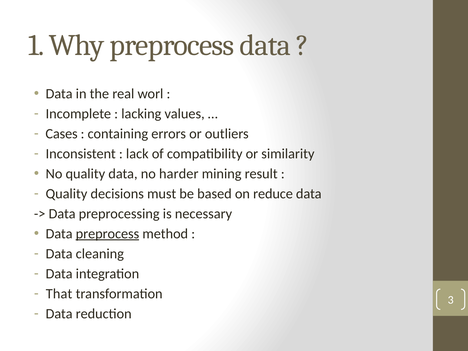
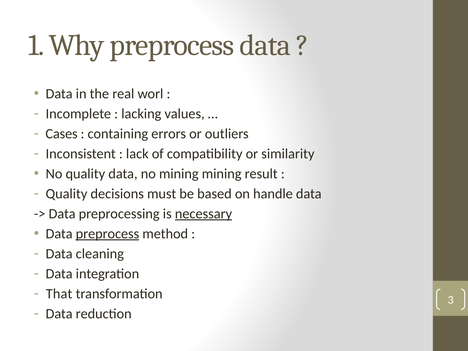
no harder: harder -> mining (179, 174)
reduce: reduce -> handle (273, 194)
necessary underline: none -> present (203, 214)
